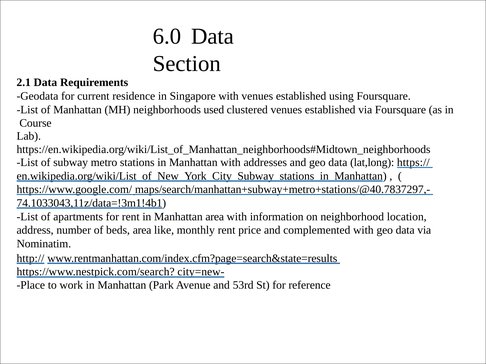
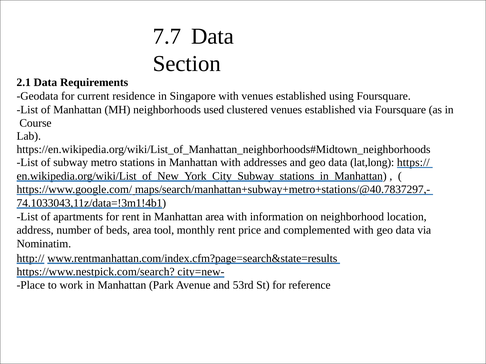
6.0: 6.0 -> 7.7 (167, 36)
like: like -> tool (164, 231)
